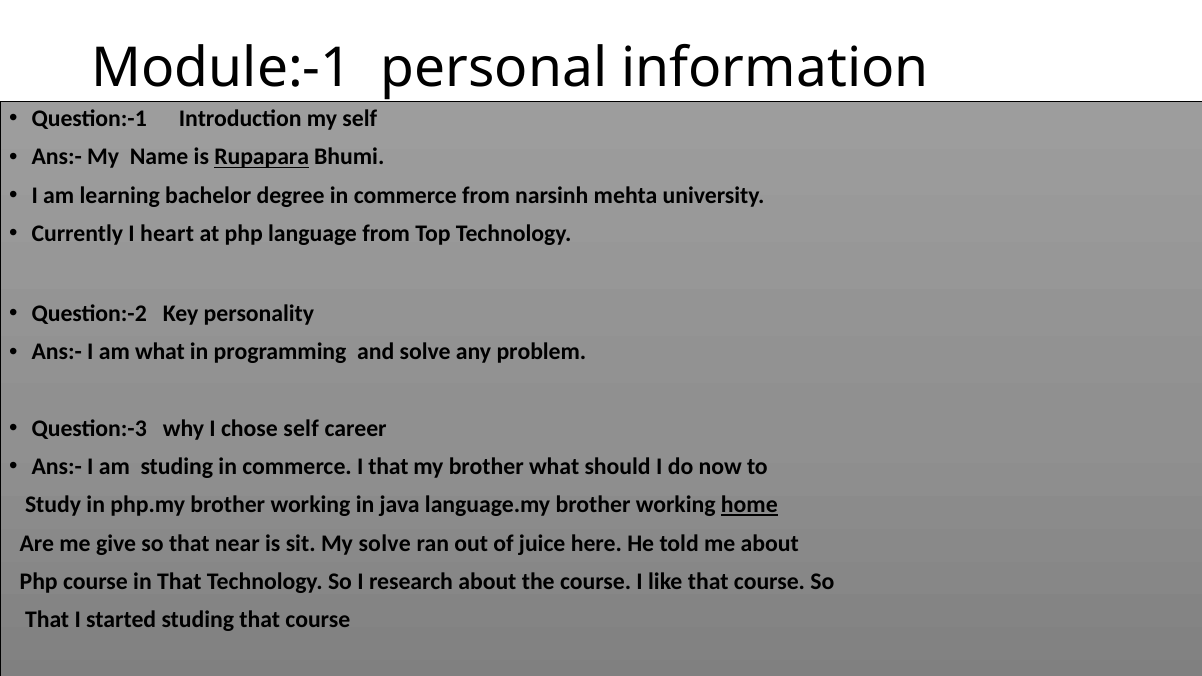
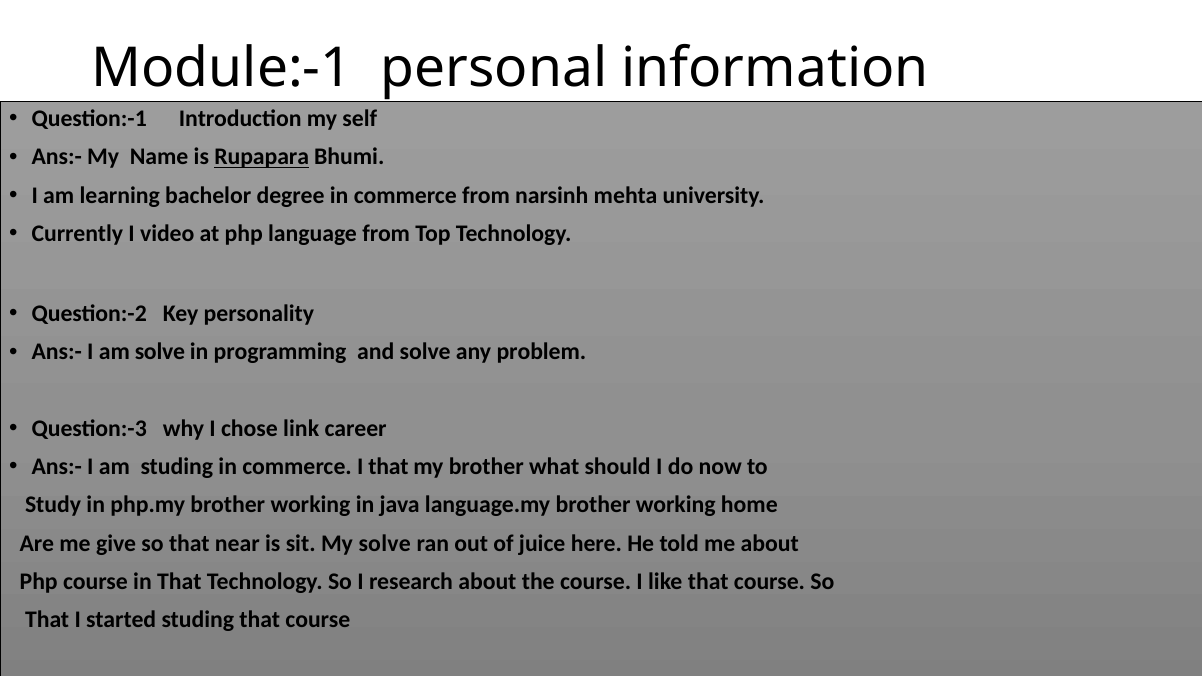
I heart: heart -> video (167, 233)
am what: what -> solve (160, 352)
chose self: self -> link (301, 429)
home underline: present -> none (749, 505)
